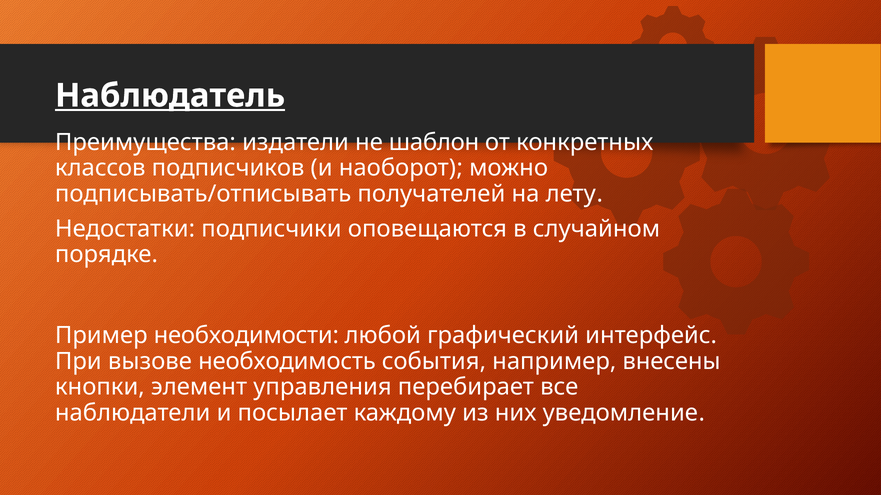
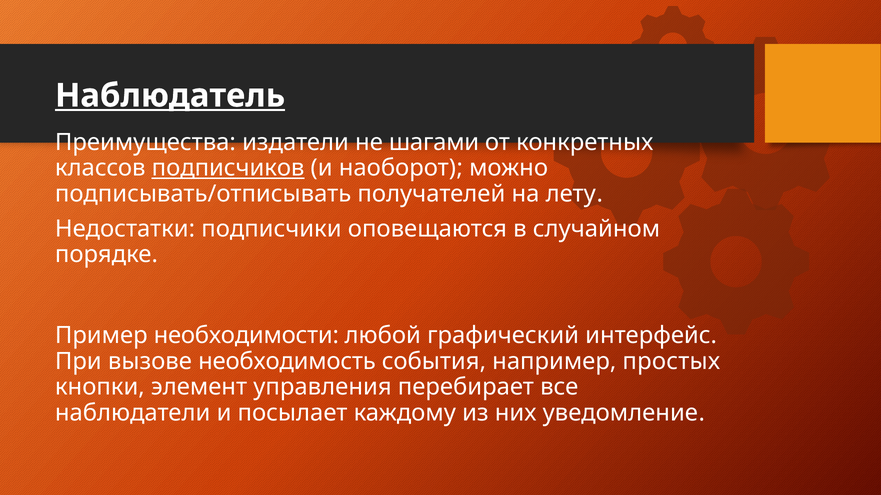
шаблон: шаблон -> шагами (434, 143)
подписчиков underline: none -> present (228, 168)
внесены: внесены -> простых (671, 362)
